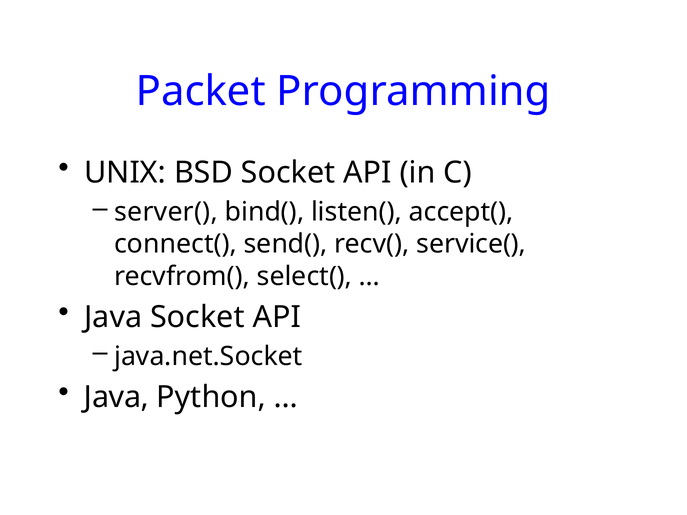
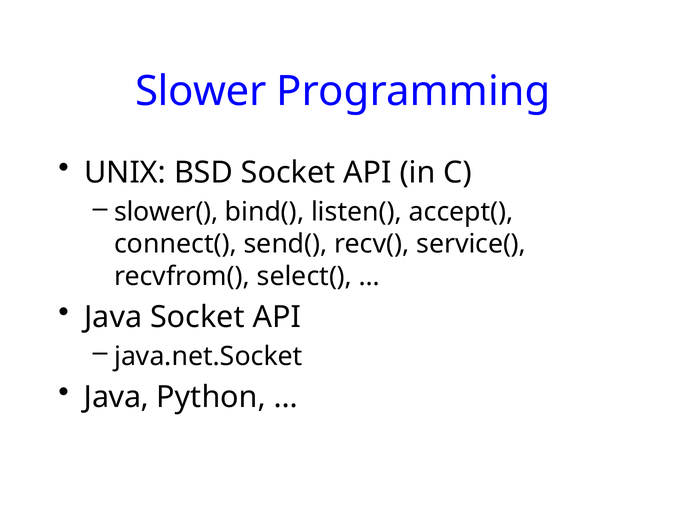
Packet: Packet -> Slower (201, 92)
server(: server( -> slower( (166, 212)
